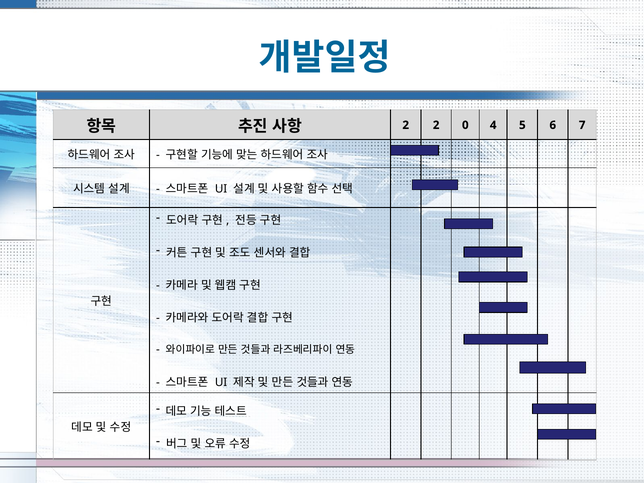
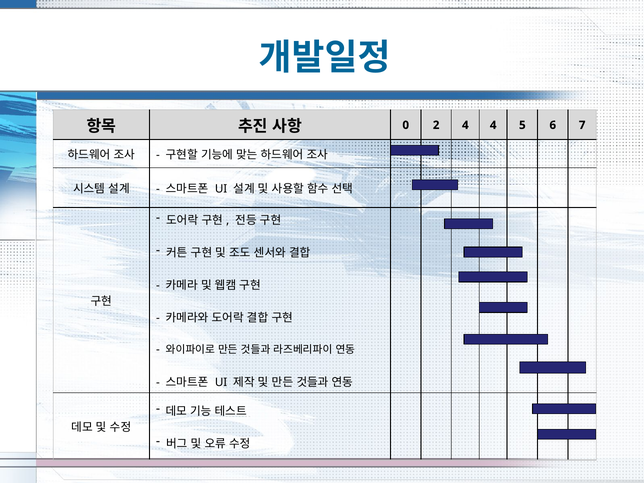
2: 2 -> 0 (406, 125)
2 0: 0 -> 4 (465, 125)
